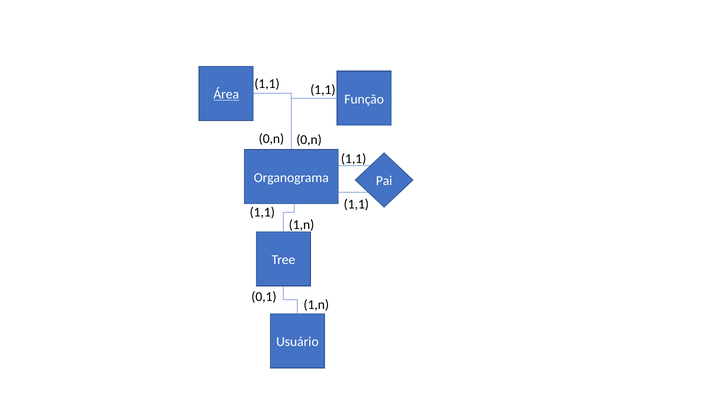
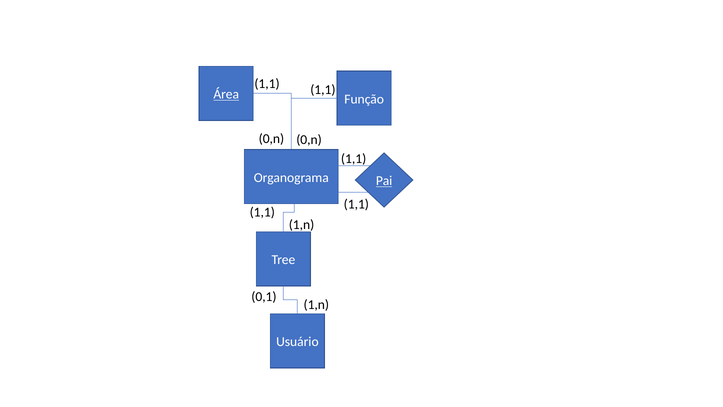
Pai underline: none -> present (384, 181)
